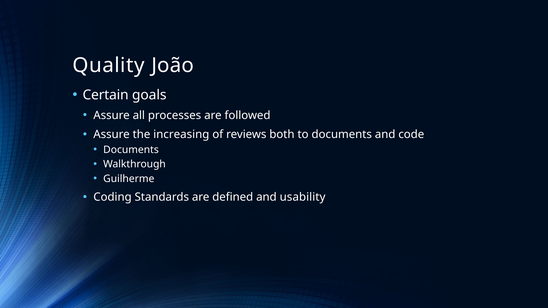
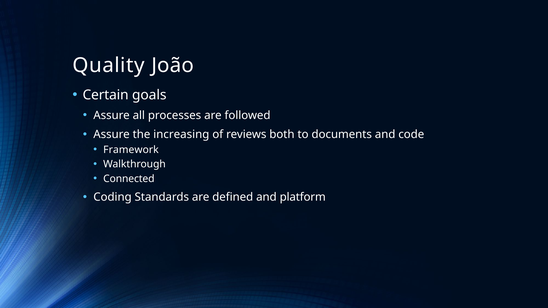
Documents: Documents -> Framework (131, 150)
Guilherme: Guilherme -> Connected (129, 179)
usability: usability -> platform (303, 197)
